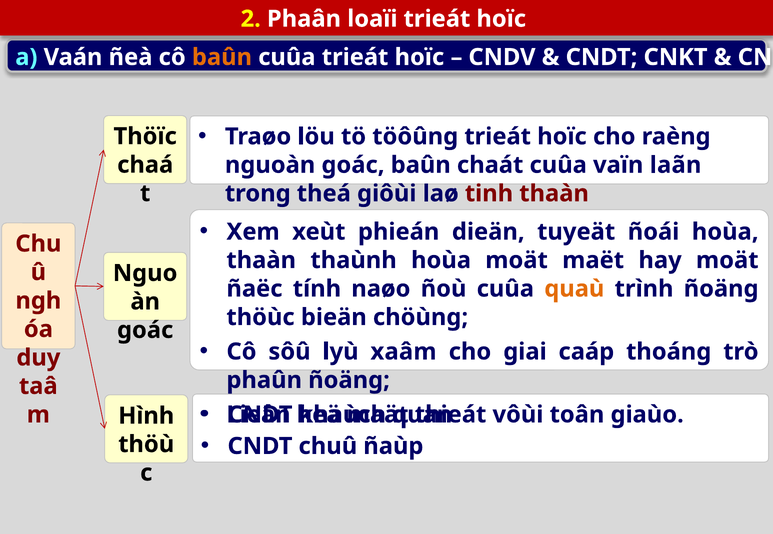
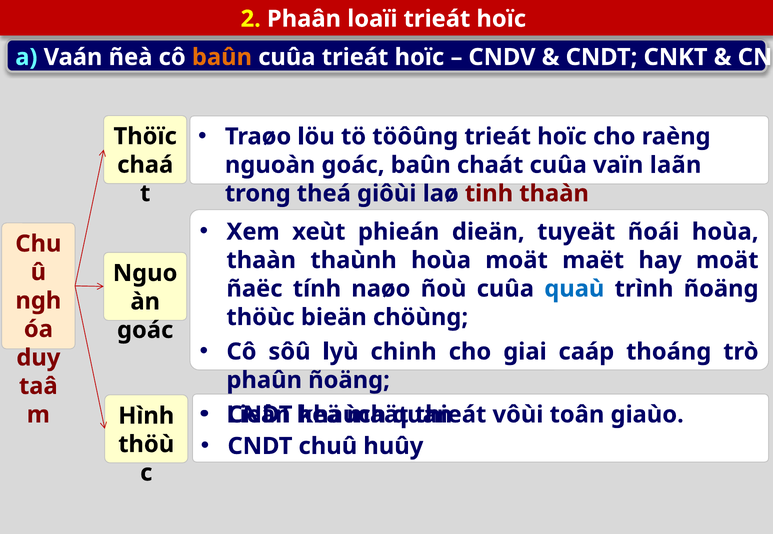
quaù colour: orange -> blue (574, 289)
xaâm: xaâm -> chinh (404, 352)
ñaùp: ñaùp -> huûy (393, 446)
